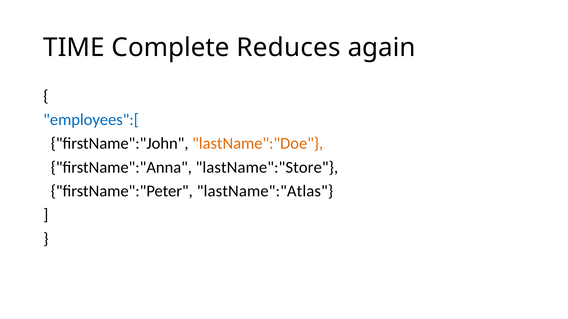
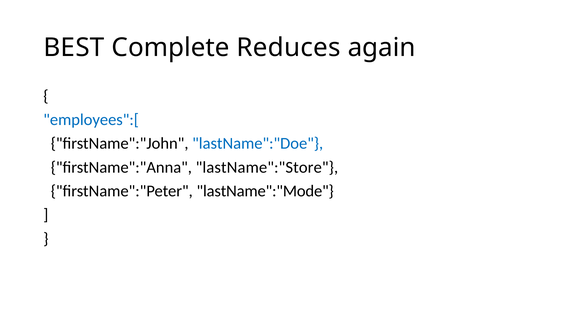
TIME: TIME -> BEST (74, 48)
lastName":"Doe colour: orange -> blue (258, 144)
lastName":"Atlas: lastName":"Atlas -> lastName":"Mode (265, 191)
